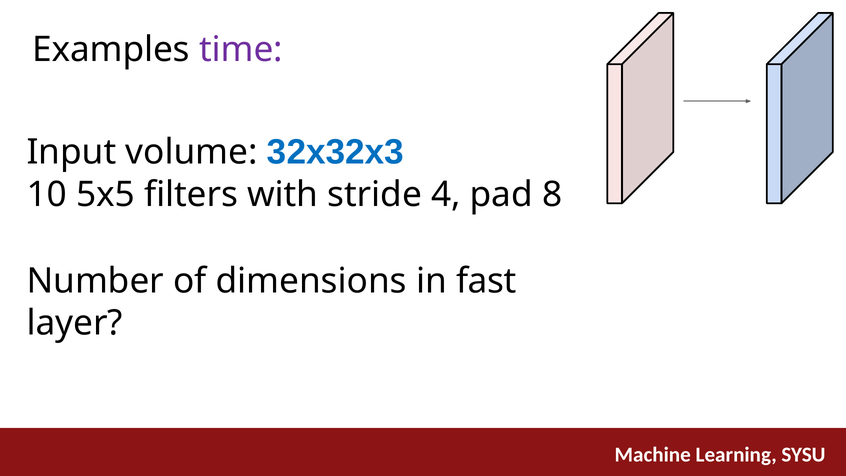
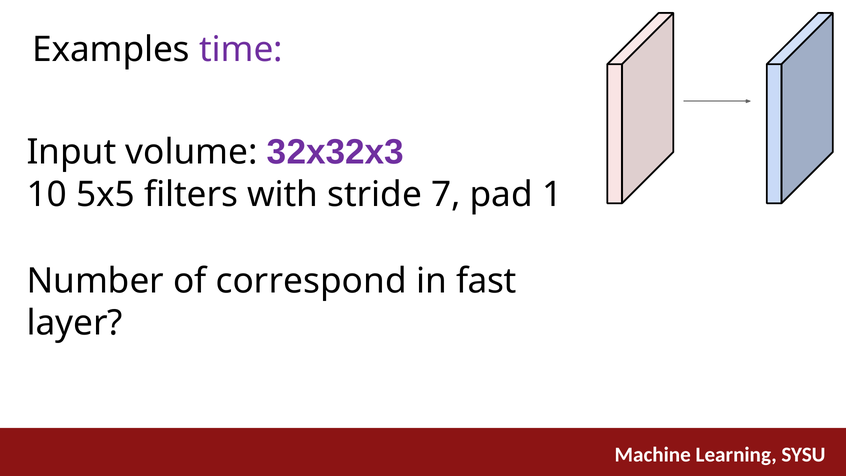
32x32x3 colour: blue -> purple (335, 152)
4: 4 -> 7 (446, 195)
8: 8 -> 1 (552, 195)
dimensions: dimensions -> correspond (311, 281)
